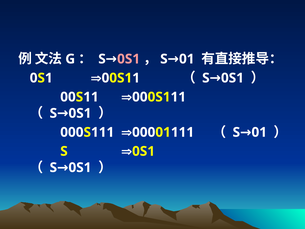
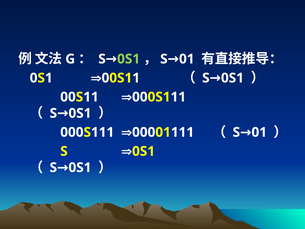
0S1 colour: pink -> light green (129, 59)
